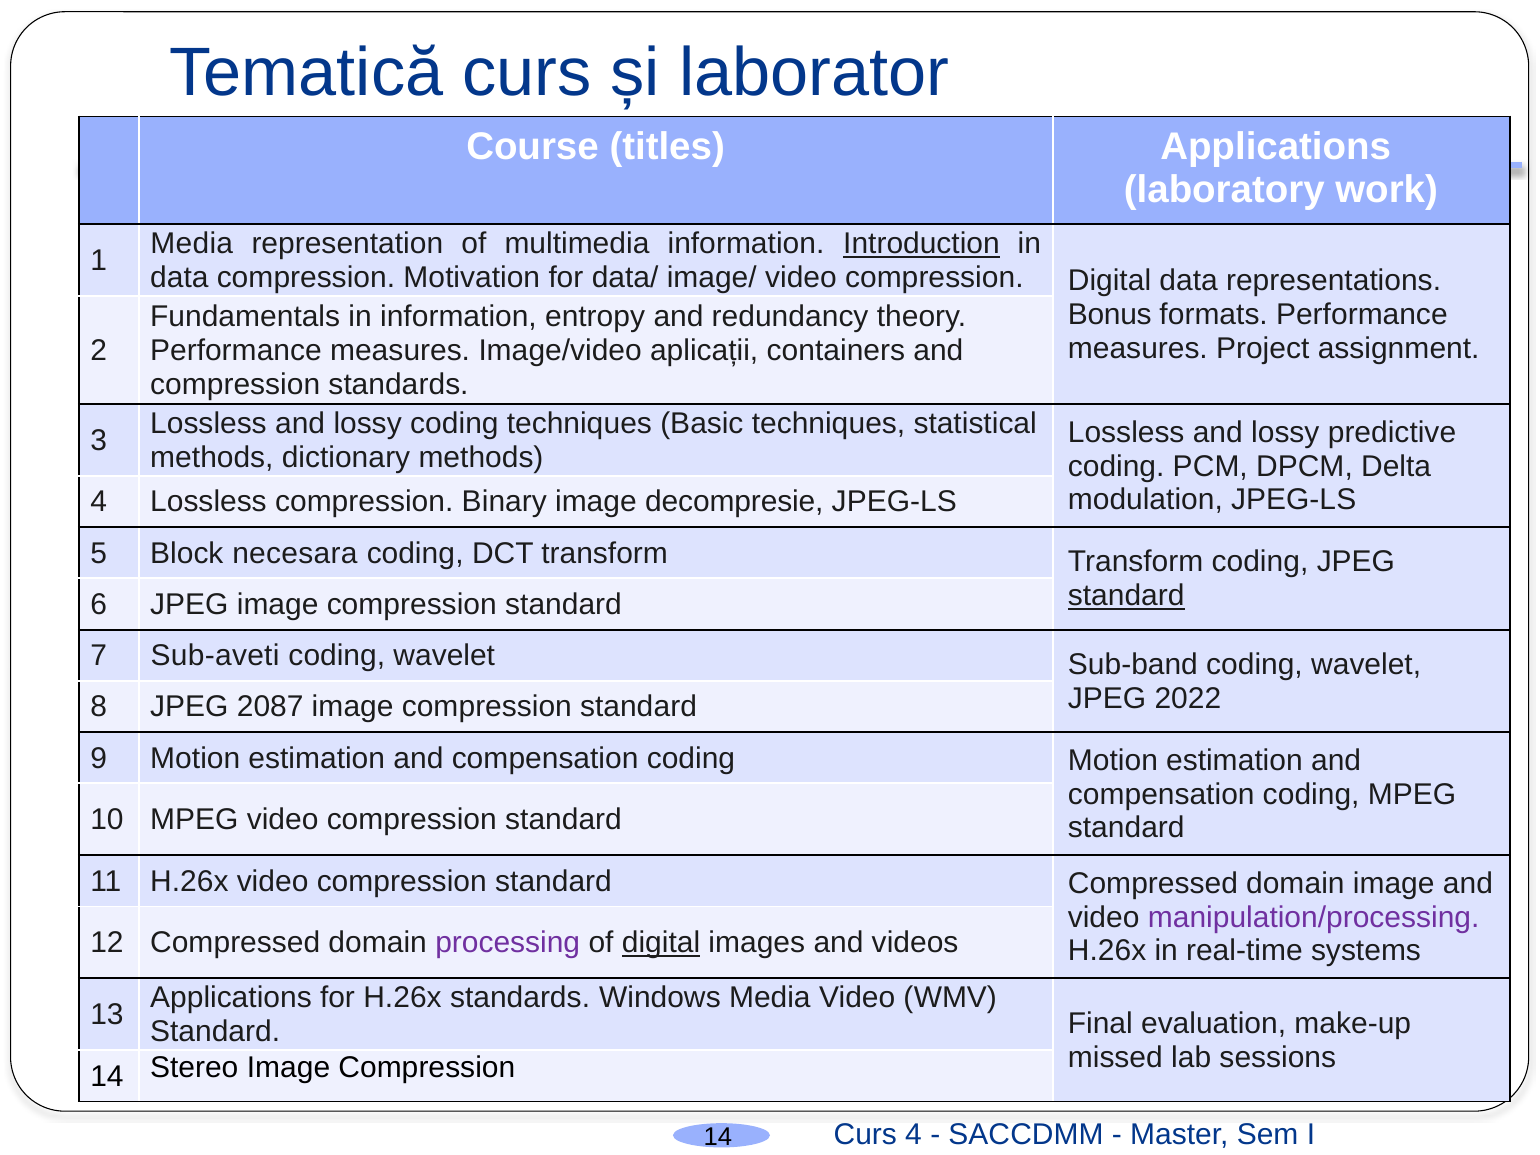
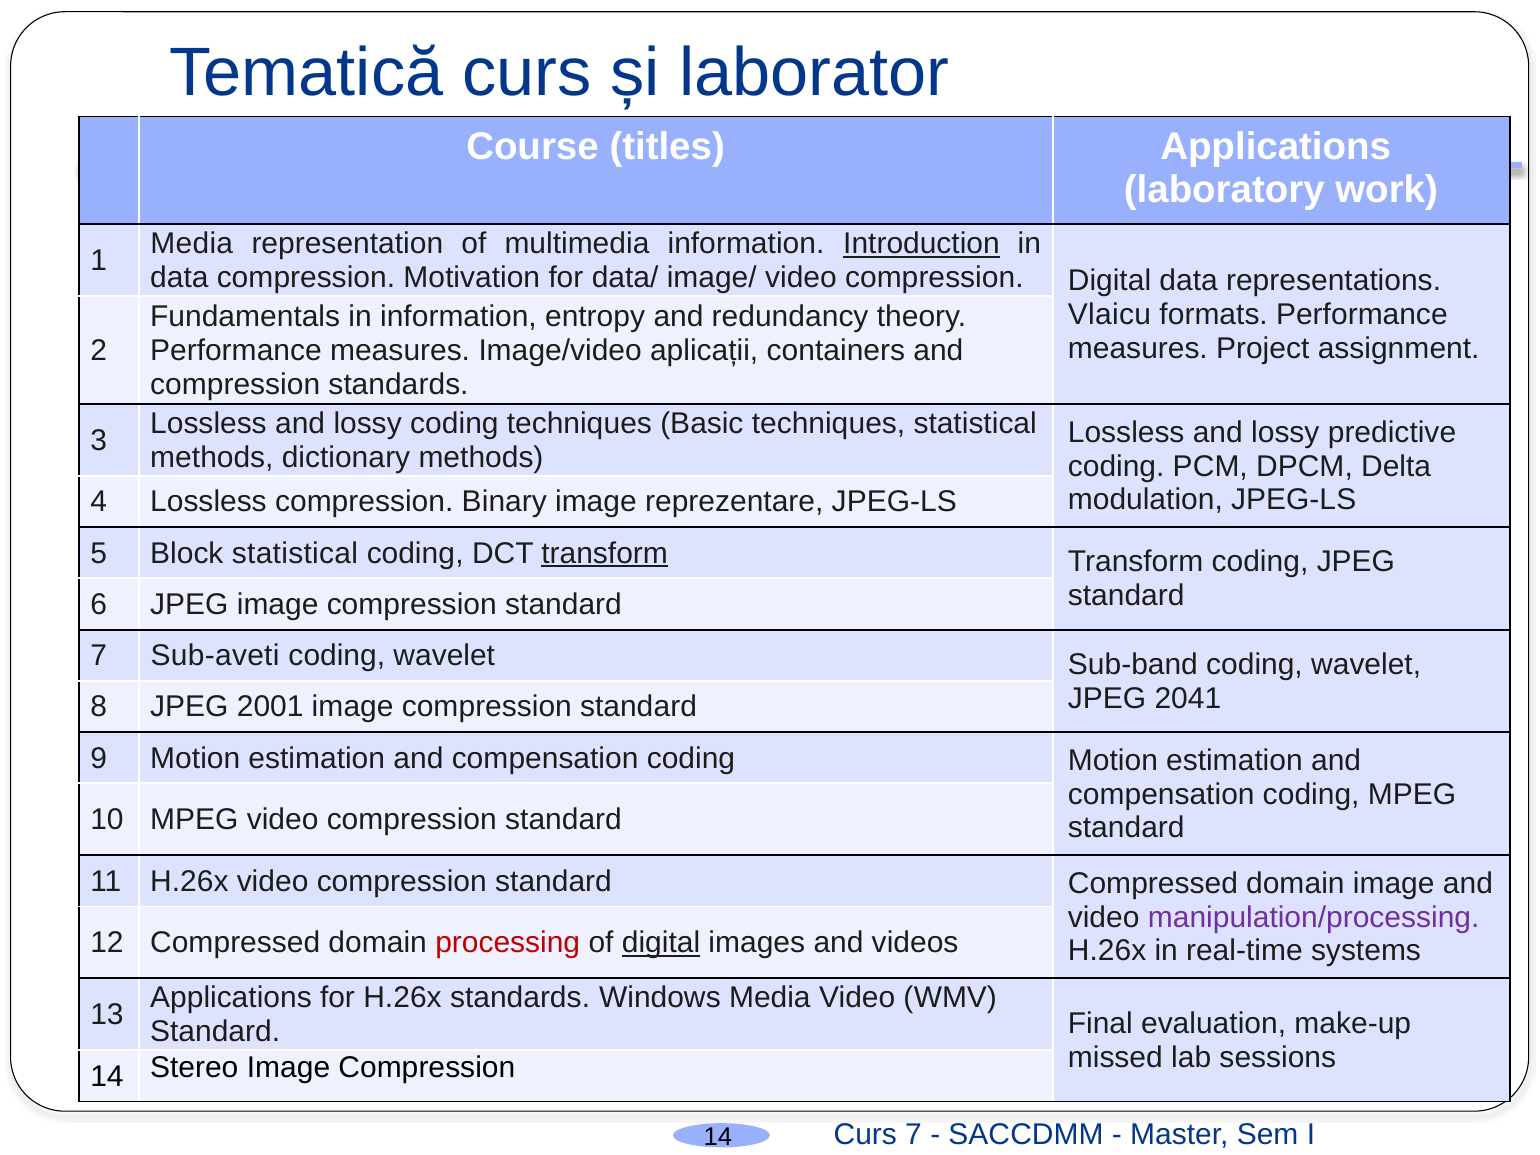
Bonus: Bonus -> Vlaicu (1109, 315)
decompresie: decompresie -> reprezentare (734, 502)
Block necesara: necesara -> statistical (295, 553)
transform underline: none -> present (605, 553)
standard underline: present -> none (1126, 596)
2022: 2022 -> 2041 (1188, 698)
2087: 2087 -> 2001 (270, 707)
processing colour: purple -> red (508, 943)
Curs 4: 4 -> 7 (914, 1135)
